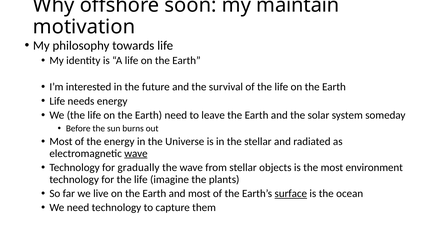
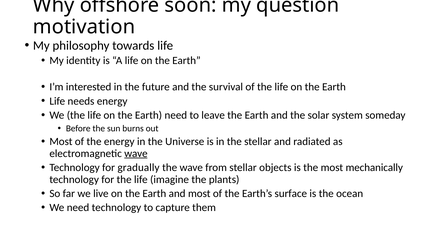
maintain: maintain -> question (298, 5)
environment: environment -> mechanically (374, 168)
surface underline: present -> none (291, 194)
